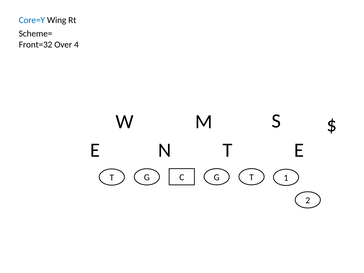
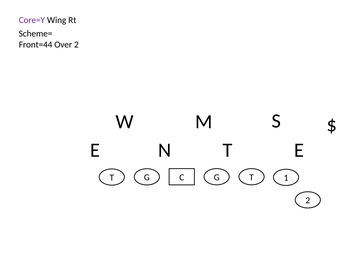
Core=Y colour: blue -> purple (32, 20)
Front=32: Front=32 -> Front=44 (36, 45)
Over 4: 4 -> 2 (76, 45)
